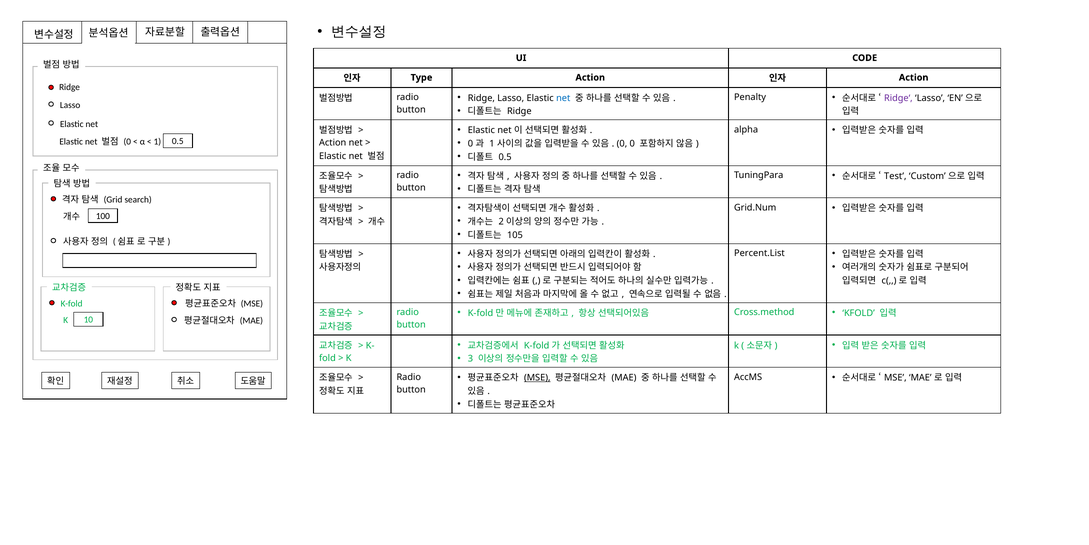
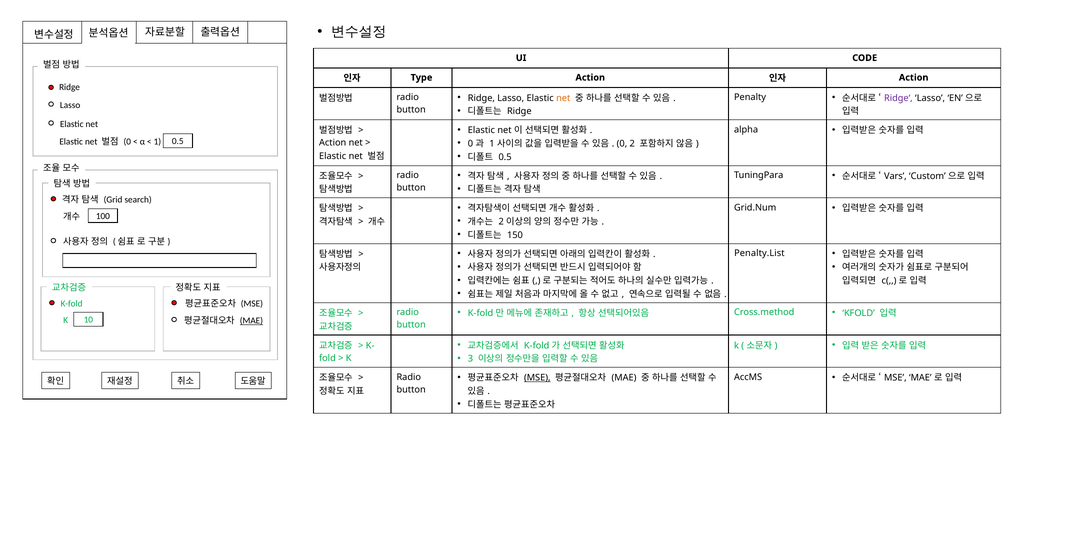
net colour: blue -> orange (563, 98)
0 0: 0 -> 2 (632, 144)
Test: Test -> Vars (895, 176)
105: 105 -> 150 (515, 235)
Percent.List: Percent.List -> Penalty.List (759, 253)
MAE underline: none -> present (251, 320)
